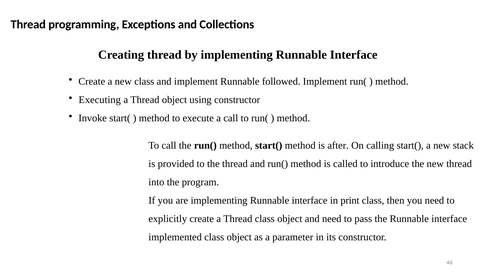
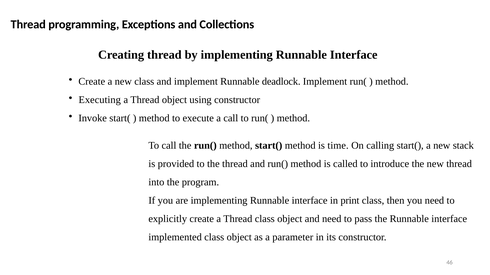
followed: followed -> deadlock (281, 82)
after: after -> time (338, 146)
